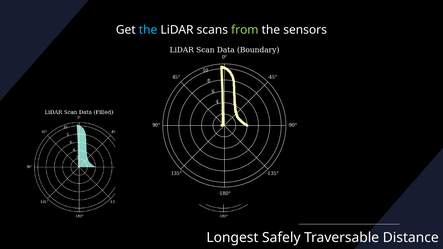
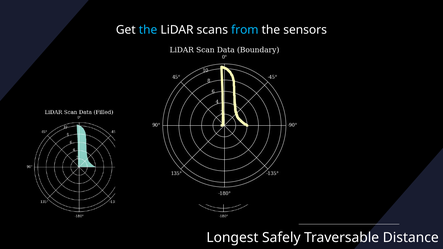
from colour: light green -> light blue (245, 30)
